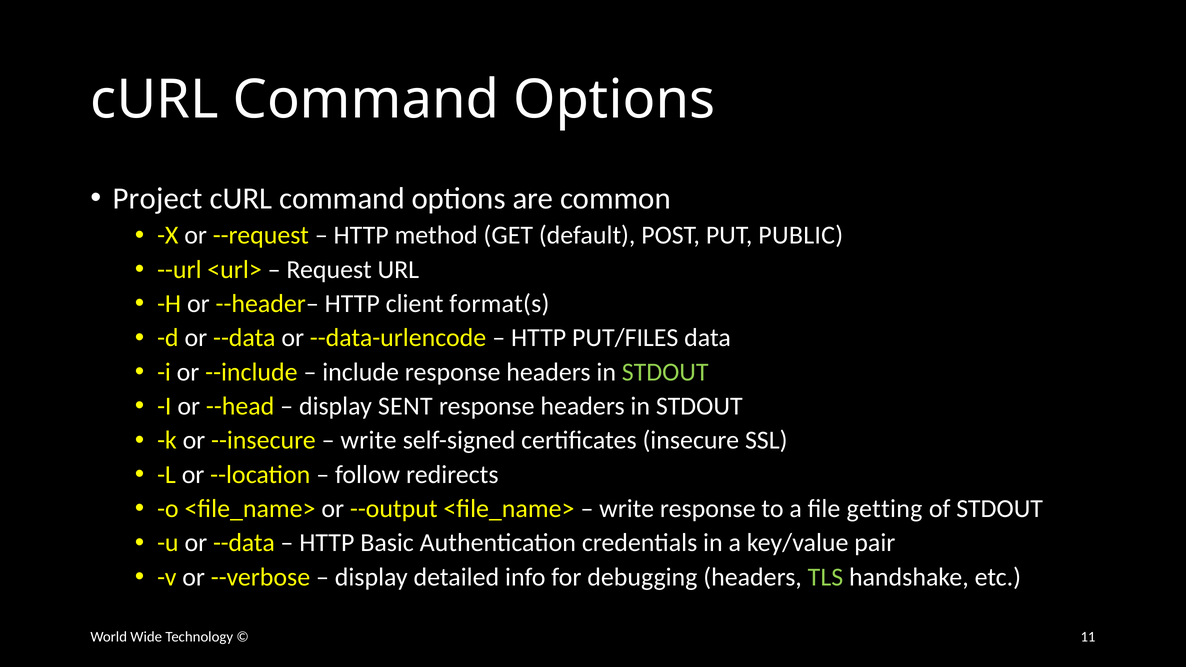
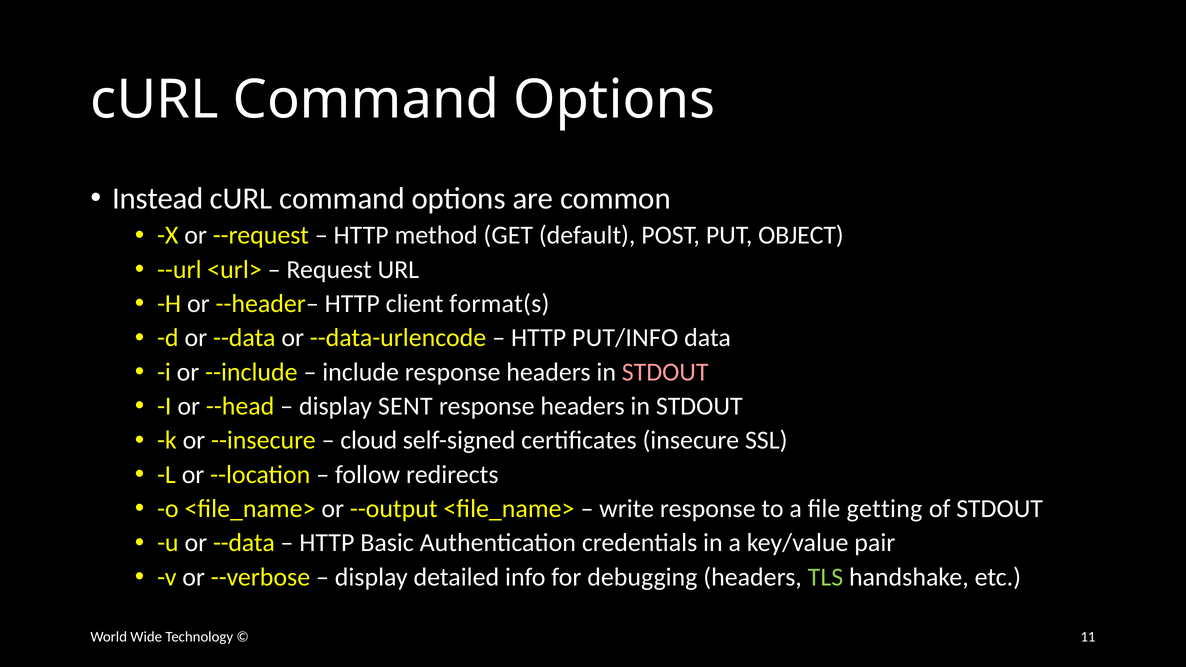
Project: Project -> Instead (158, 199)
PUBLIC: PUBLIC -> OBJECT (801, 235)
PUT/FILES: PUT/FILES -> PUT/INFO (625, 338)
STDOUT colour: light green -> pink (665, 372)
write: write -> cloud (369, 440)
